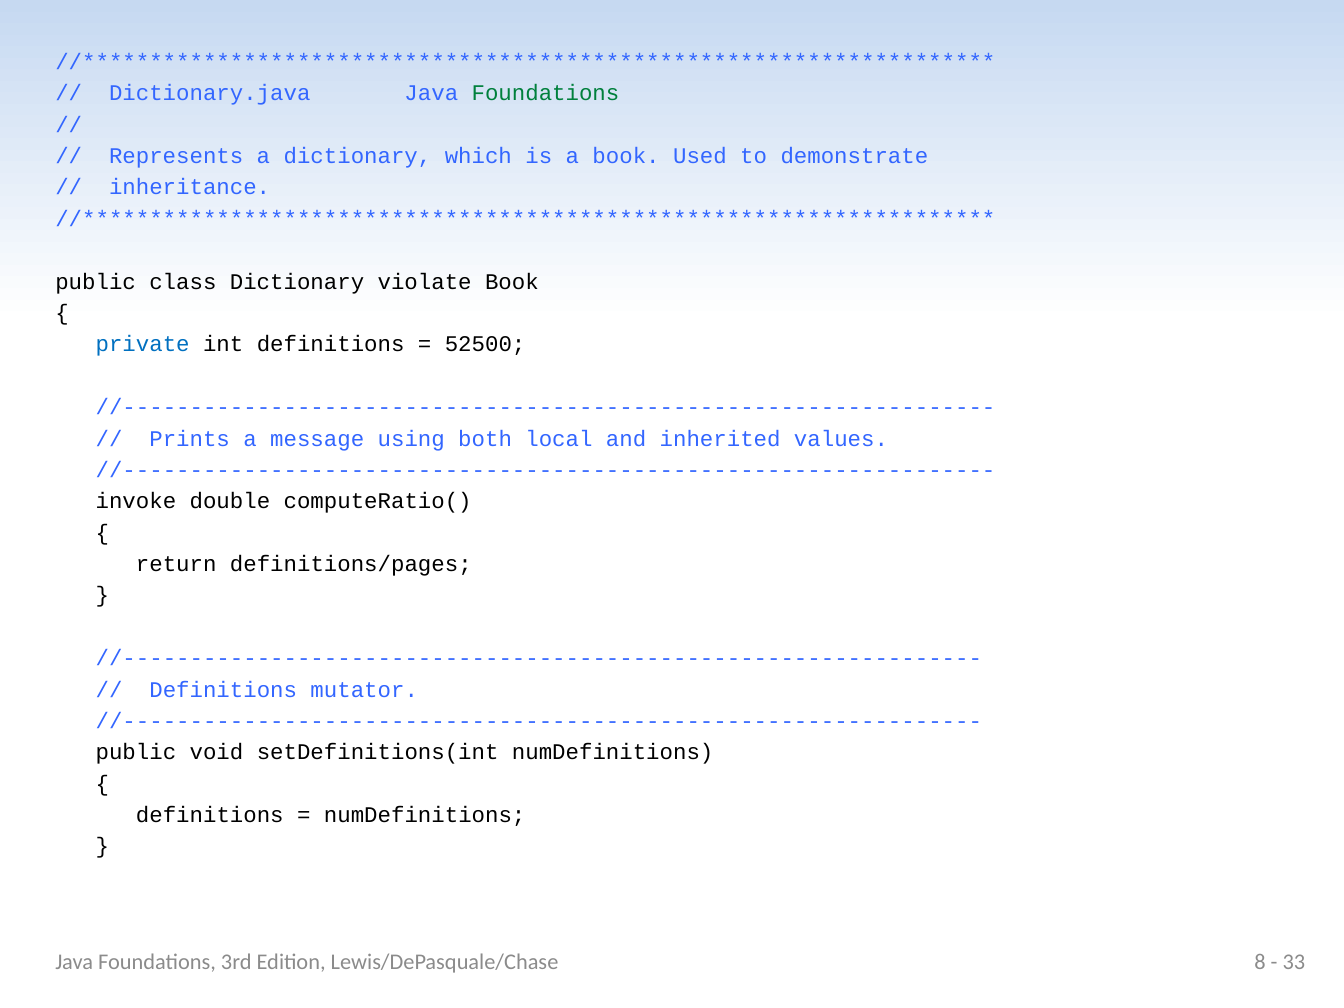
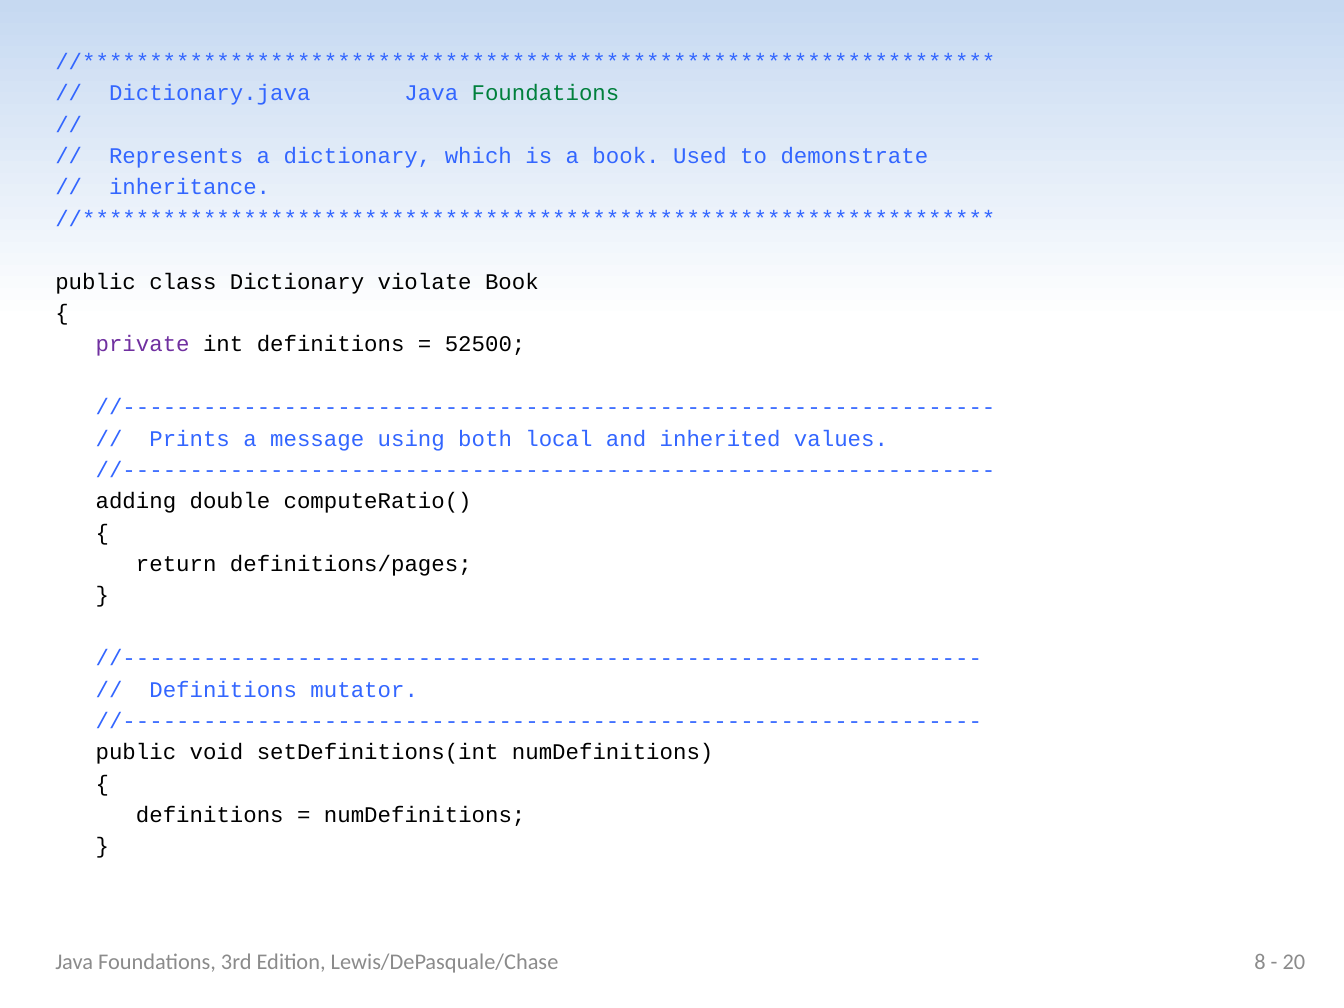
private colour: blue -> purple (143, 344)
invoke: invoke -> adding (136, 501)
33: 33 -> 20 (1294, 962)
